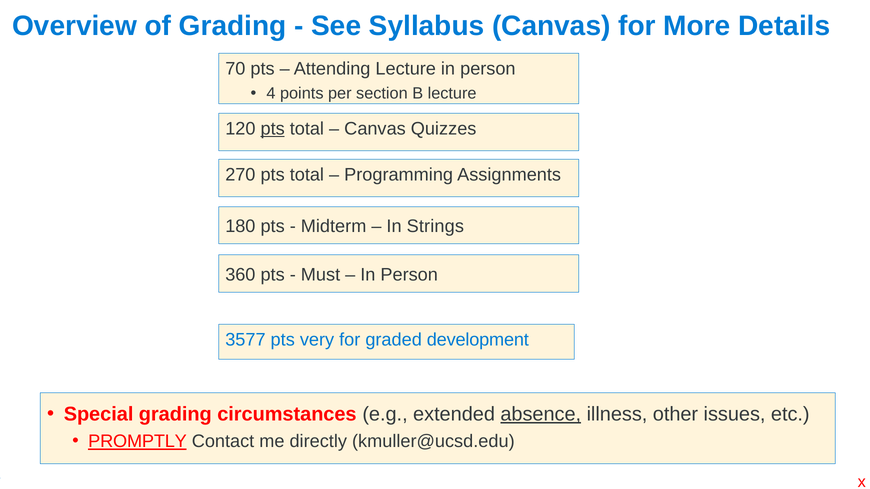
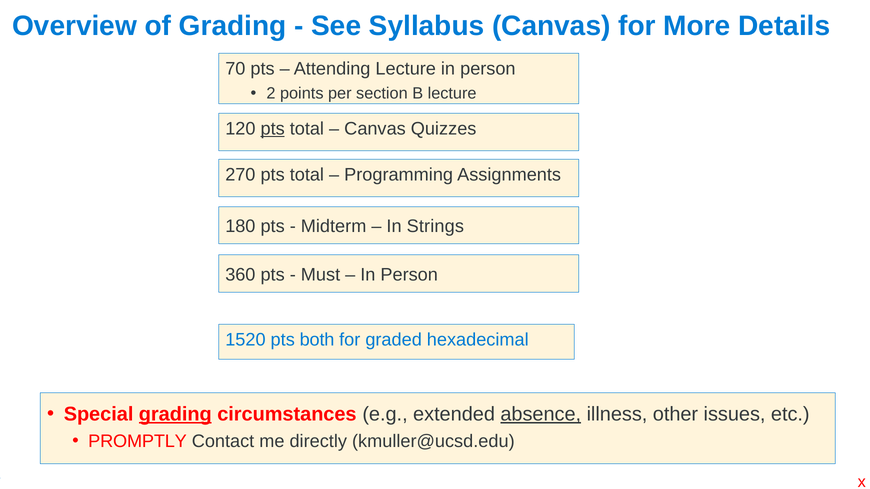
4: 4 -> 2 (271, 94)
3577: 3577 -> 1520 (245, 340)
very: very -> both (317, 340)
development: development -> hexadecimal (478, 340)
grading underline: none -> present (175, 415)
PROMPTLY underline: present -> none (138, 442)
